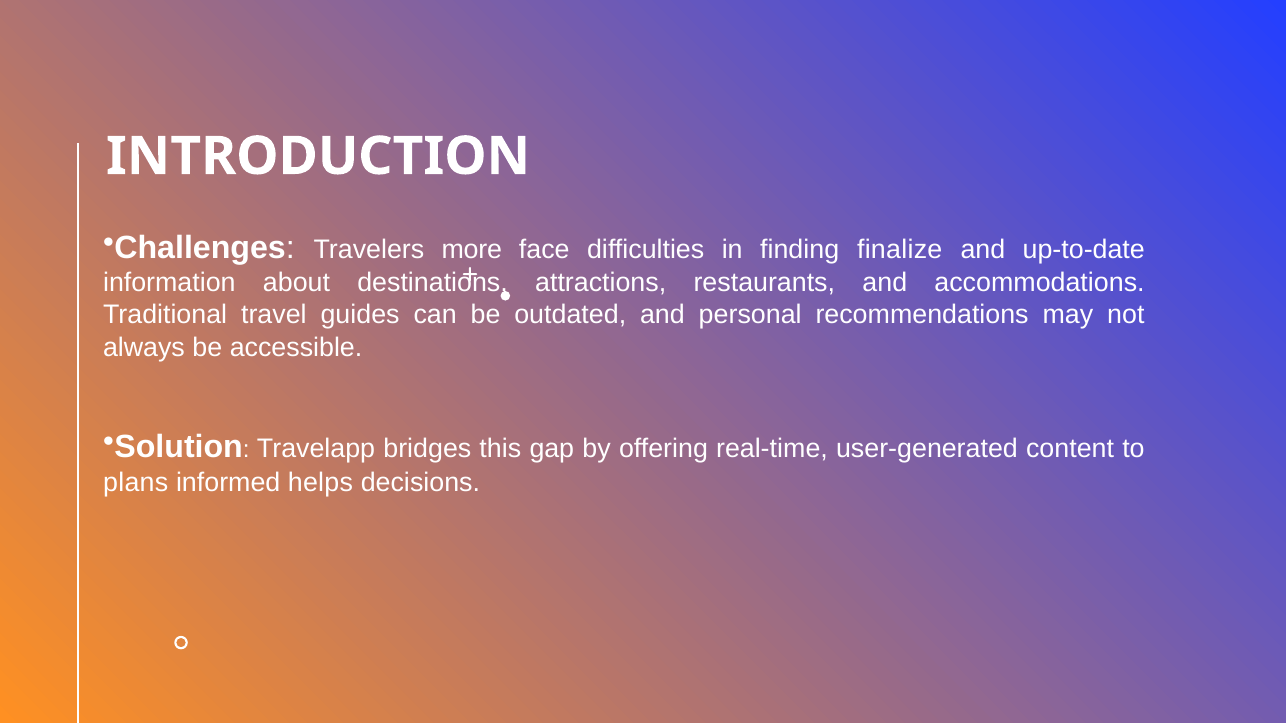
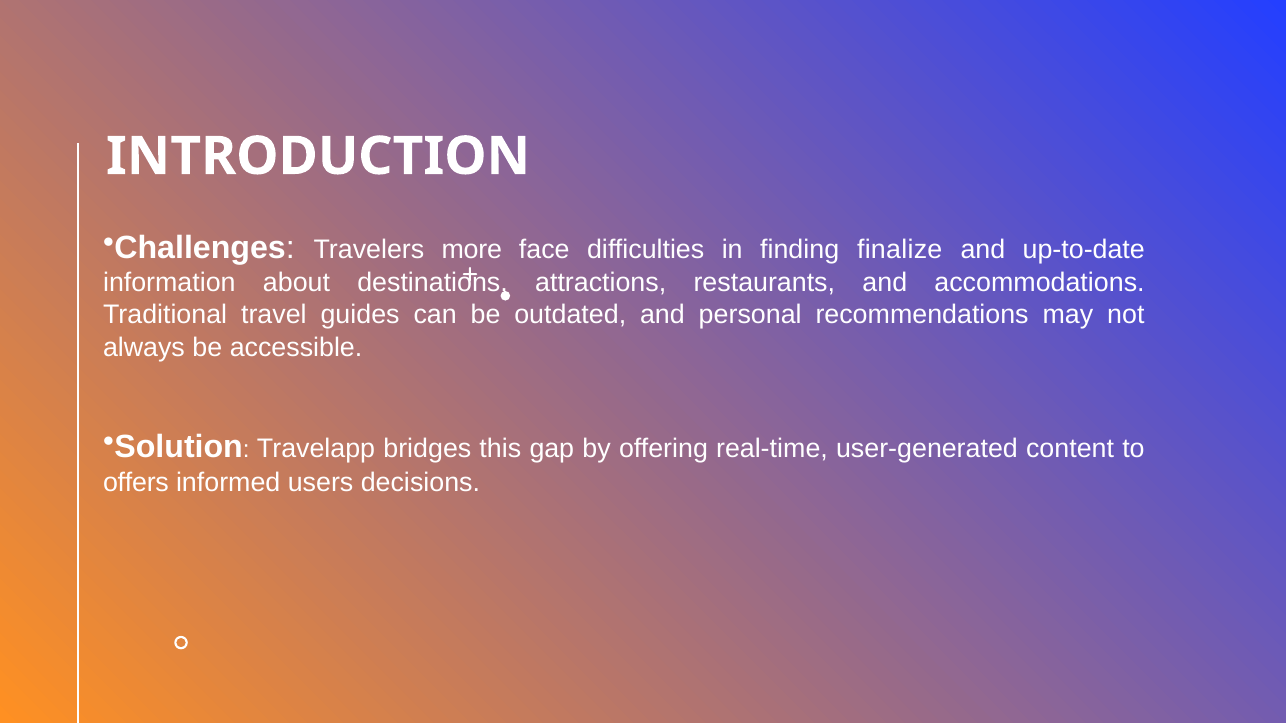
plans: plans -> offers (136, 483)
helps: helps -> users (321, 483)
